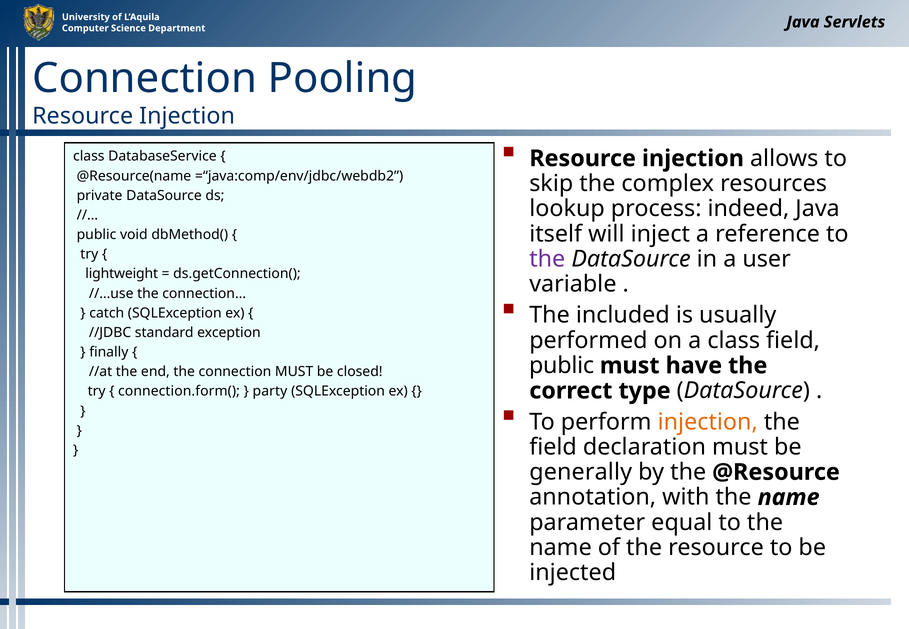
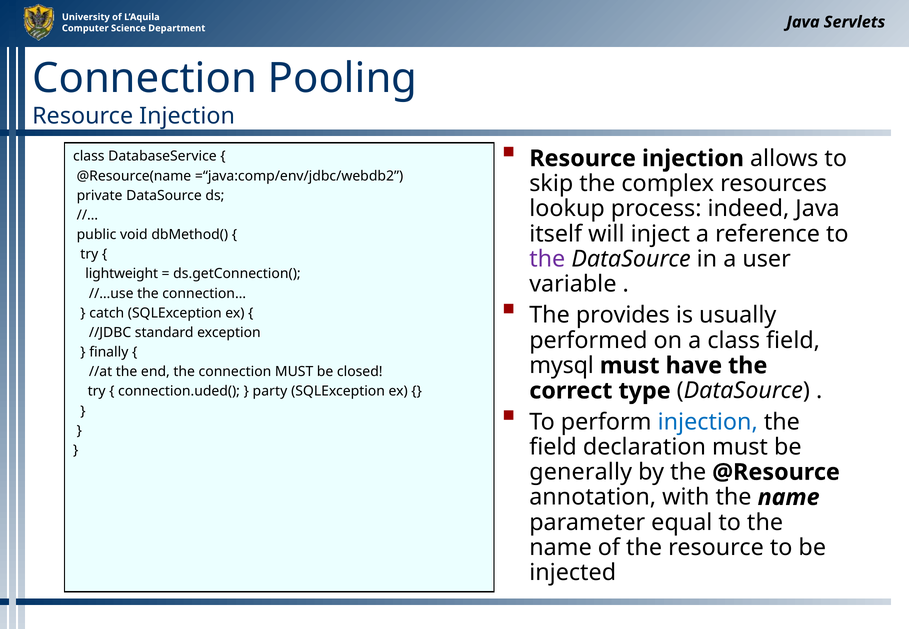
included: included -> provides (623, 315)
public: public -> mysql (562, 366)
connection.form(: connection.form( -> connection.uded( (179, 392)
injection colour: orange -> blue (708, 422)
